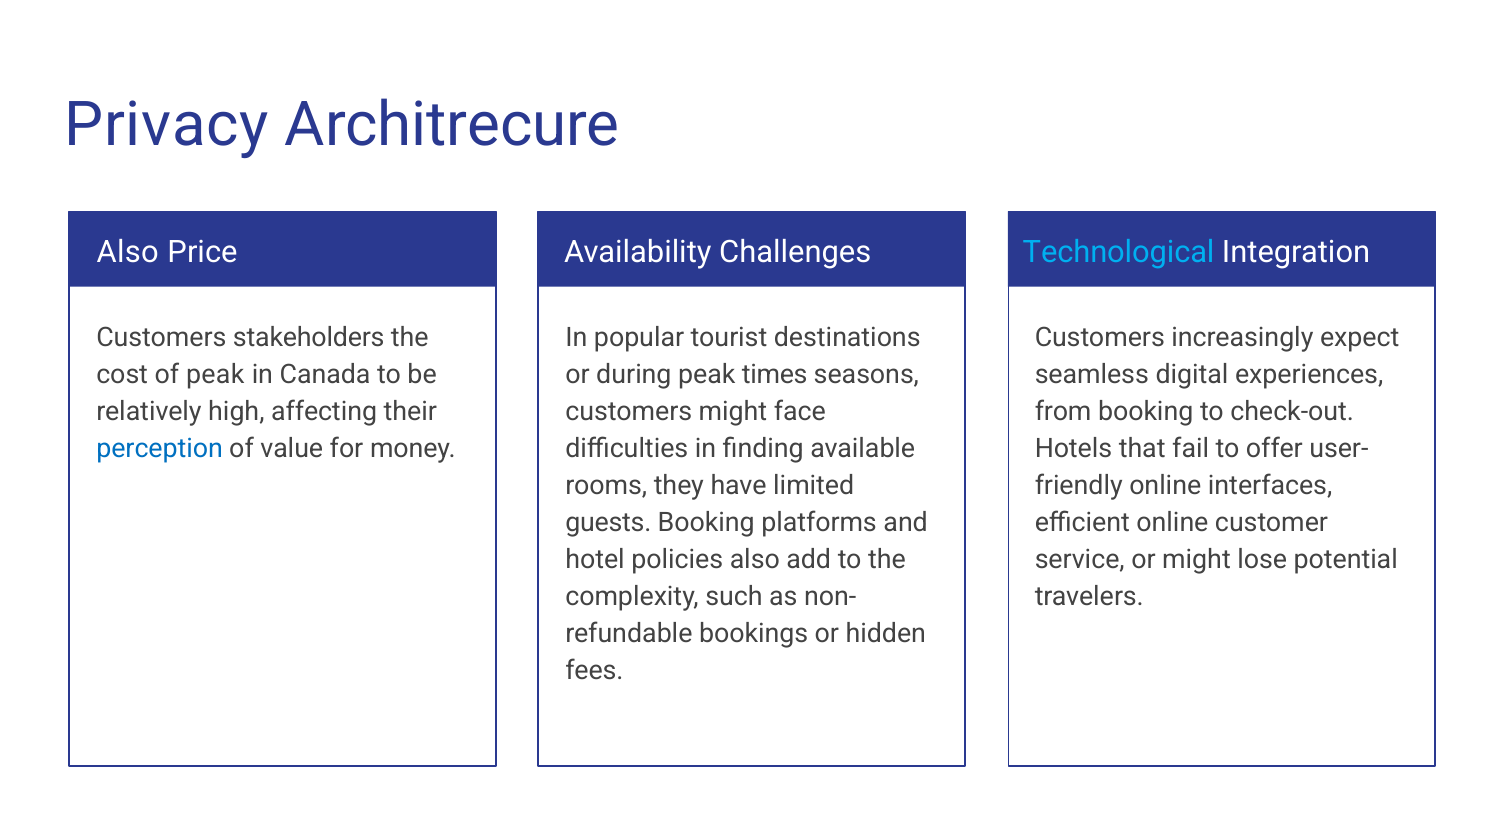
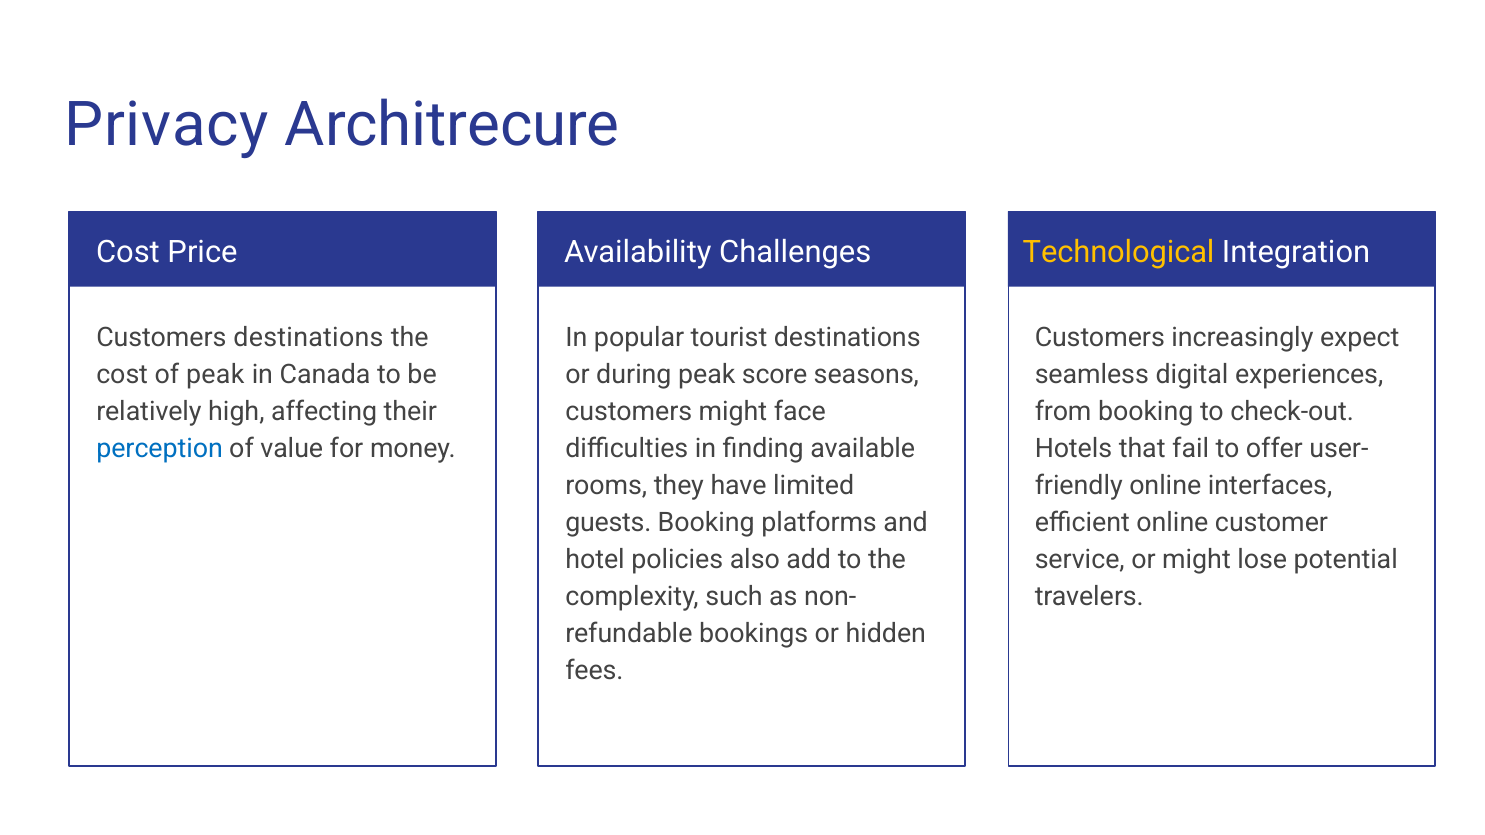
Also: Also -> Cost (128, 253)
Technological colour: light blue -> yellow (1119, 253)
Customers stakeholders: stakeholders -> destinations (308, 338)
times: times -> score (775, 375)
